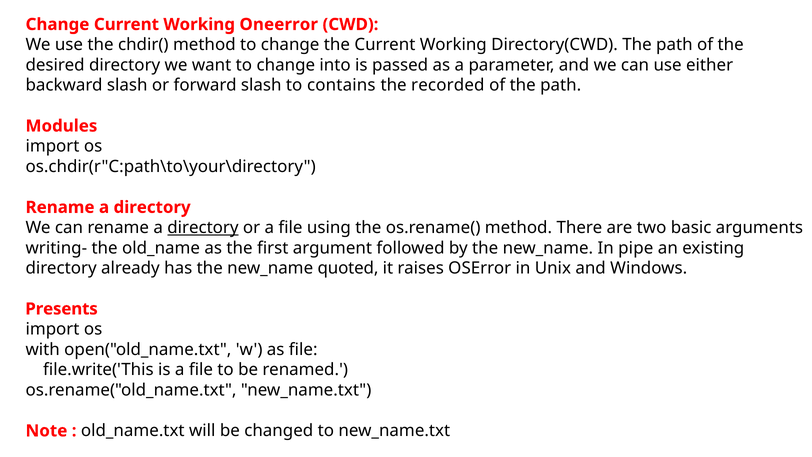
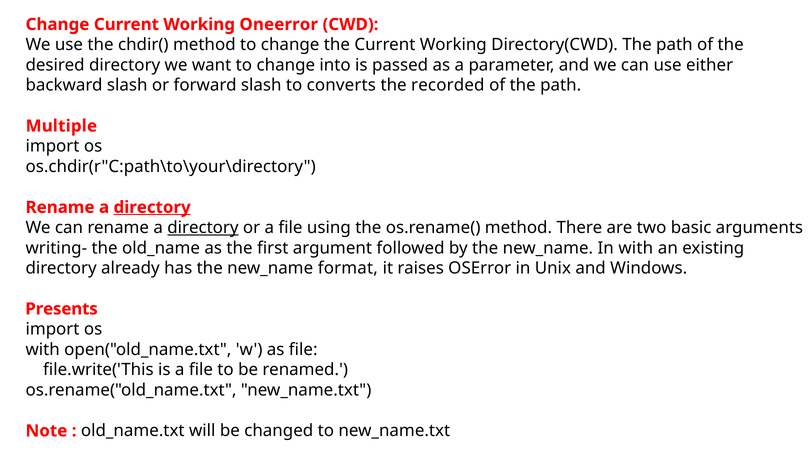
contains: contains -> converts (341, 85)
Modules: Modules -> Multiple (61, 126)
directory underline: none -> present (152, 207)
In pipe: pipe -> with (636, 248)
quoted: quoted -> format (348, 268)
